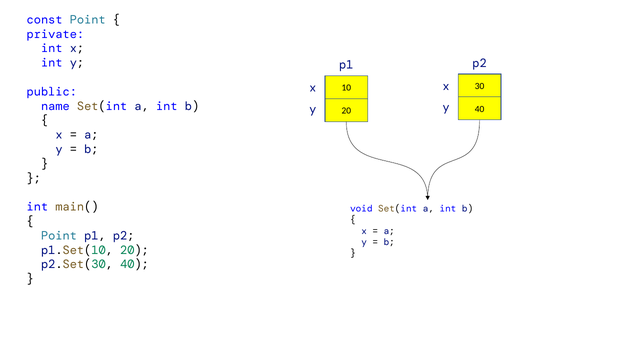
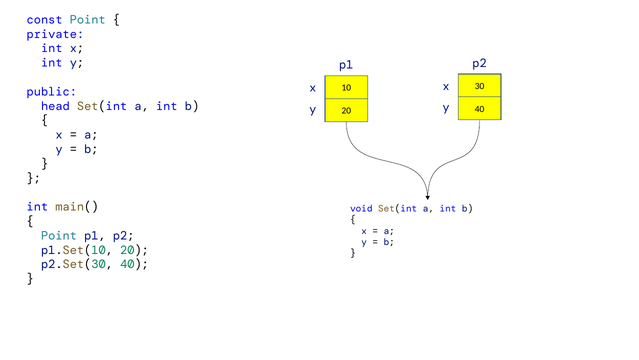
name: name -> head (55, 106)
